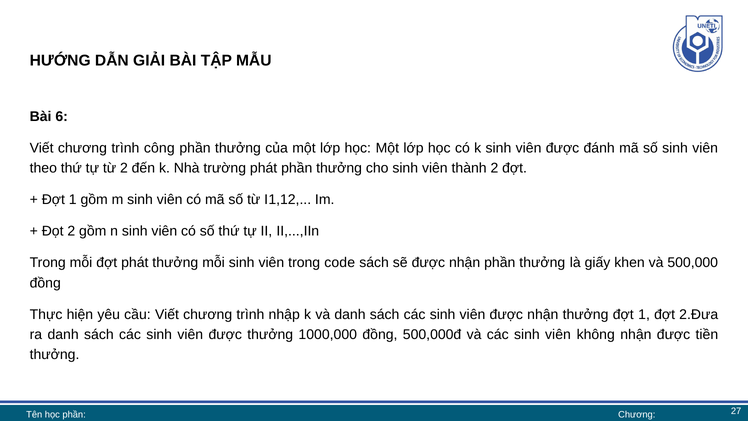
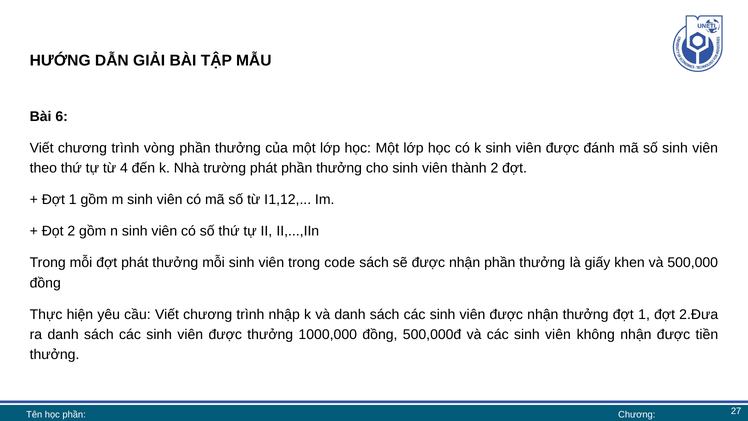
công: công -> vòng (159, 148)
từ 2: 2 -> 4 (124, 168)
